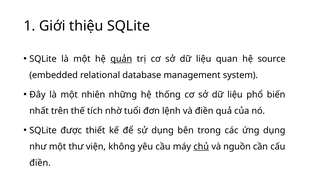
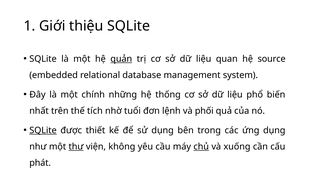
nhiên: nhiên -> chính (93, 95)
và điền: điền -> phối (204, 111)
SQLite underline: none -> present (43, 130)
thư underline: none -> present (76, 146)
nguồn: nguồn -> xuống (237, 146)
điền: điền -> phát (40, 163)
